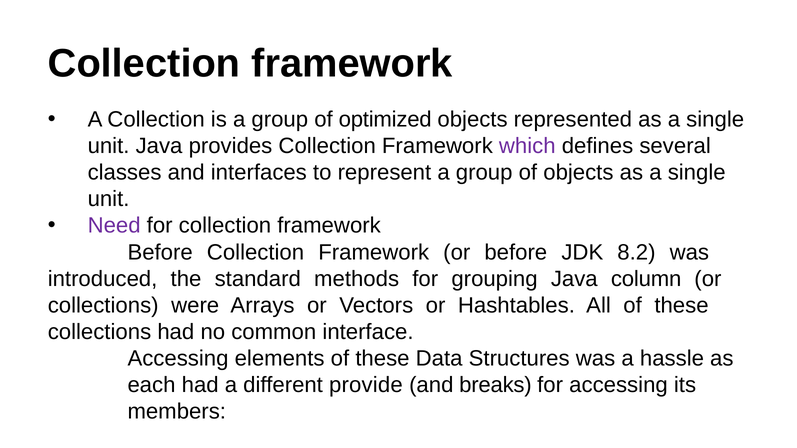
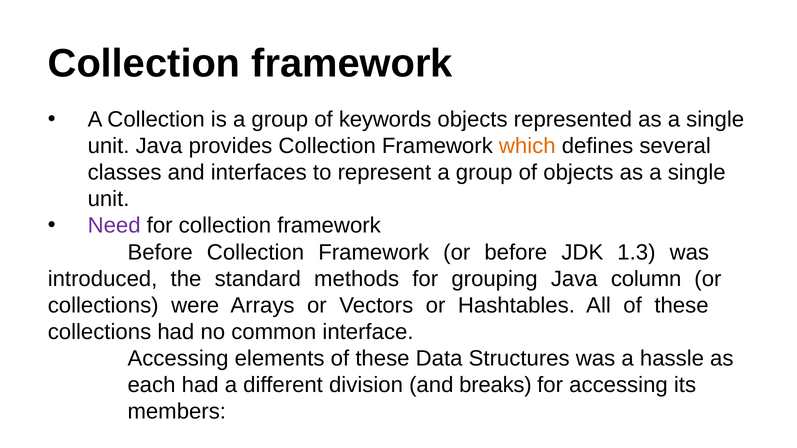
optimized: optimized -> keywords (385, 120)
which colour: purple -> orange (527, 146)
8.2: 8.2 -> 1.3 (636, 252)
provide: provide -> division (366, 385)
